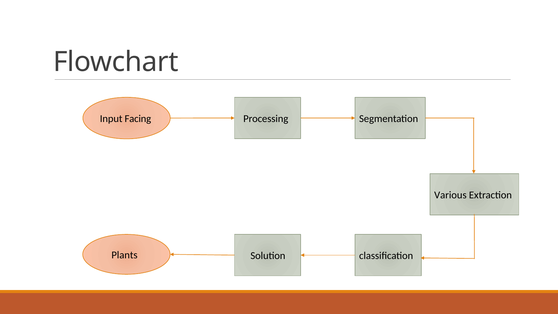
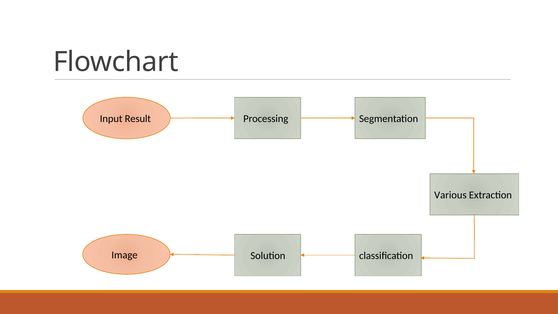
Facing: Facing -> Result (138, 119)
Plants: Plants -> Image (125, 255)
